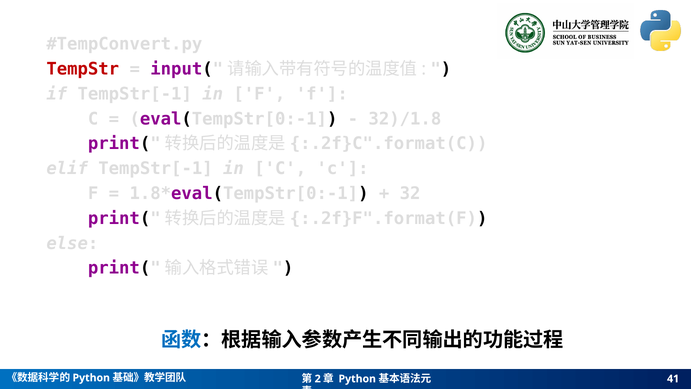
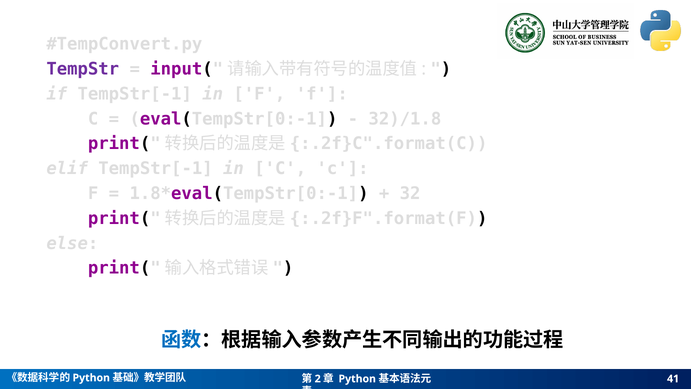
TempStr colour: red -> purple (83, 69)
